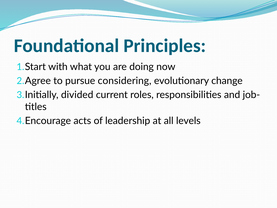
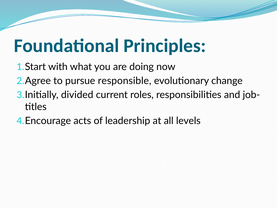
considering: considering -> responsible (125, 81)
